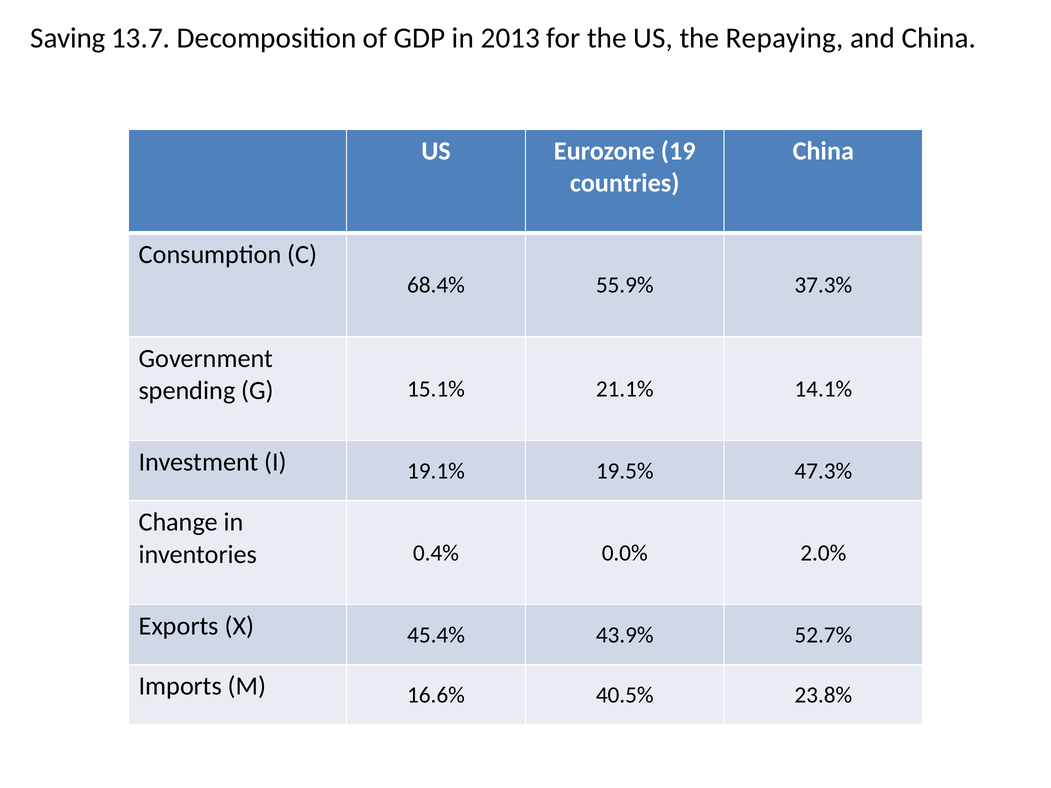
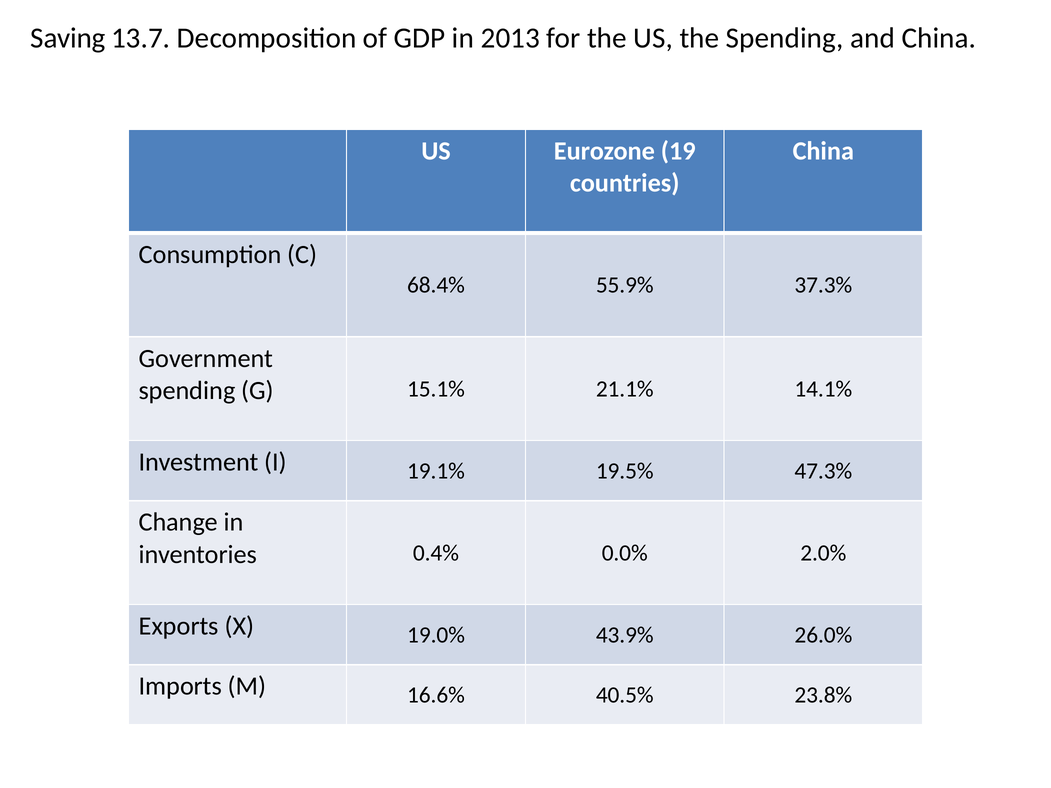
the Repaying: Repaying -> Spending (785, 38)
45.4%: 45.4% -> 19.0% (436, 635)
52.7%: 52.7% -> 26.0% (823, 635)
